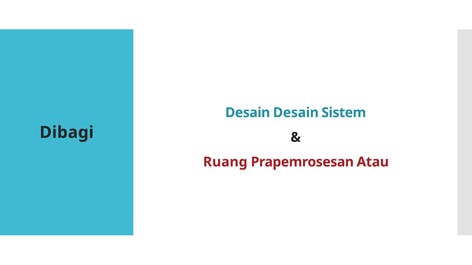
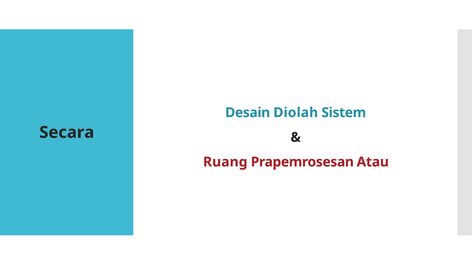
Desain Desain: Desain -> Diolah (296, 113)
Dibagi: Dibagi -> Secara (67, 133)
